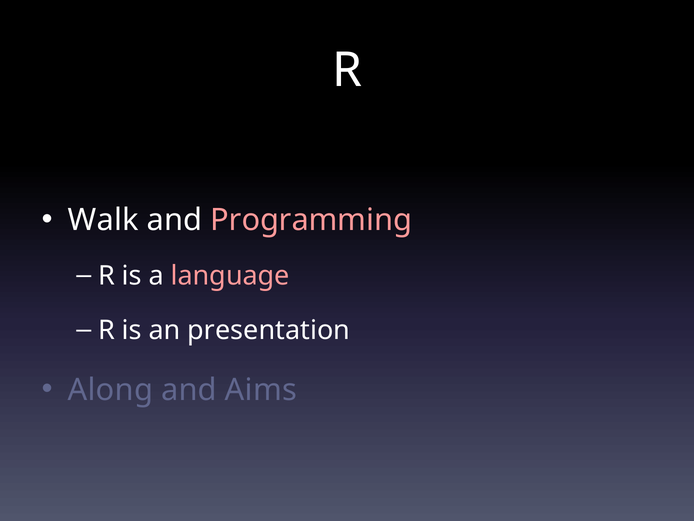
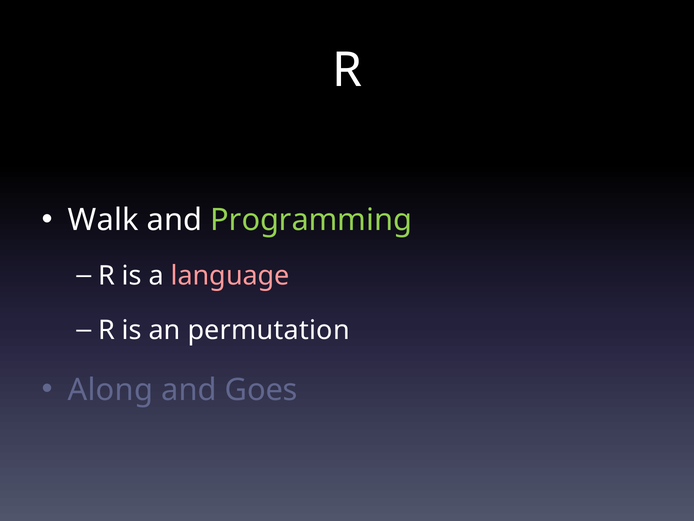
Programming colour: pink -> light green (311, 220)
presentation: presentation -> permutation (269, 330)
Aims: Aims -> Goes (261, 389)
